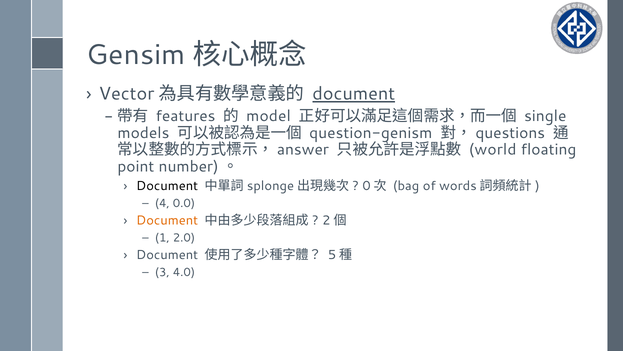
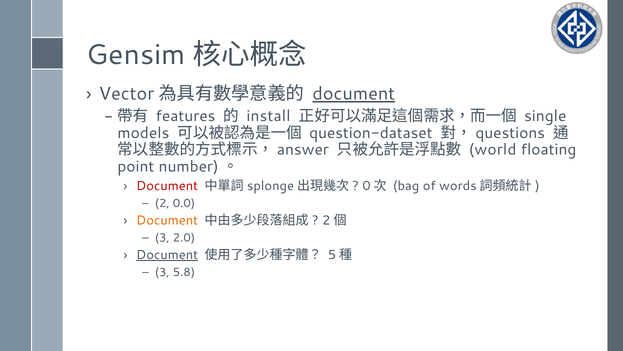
model: model -> install (268, 116)
question-genism: question-genism -> question-dataset (371, 133)
Document colour: black -> red (167, 186)
4: 4 -> 2 (162, 203)
1: 1 -> 3 (162, 237)
Document underline: none -> present (167, 255)
4.0: 4.0 -> 5.8 (184, 272)
